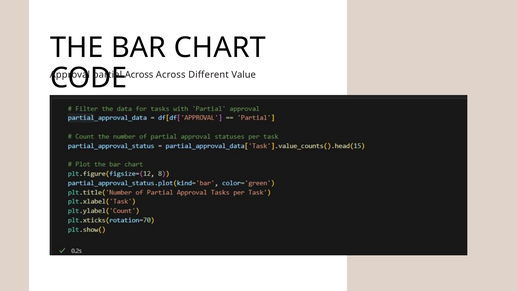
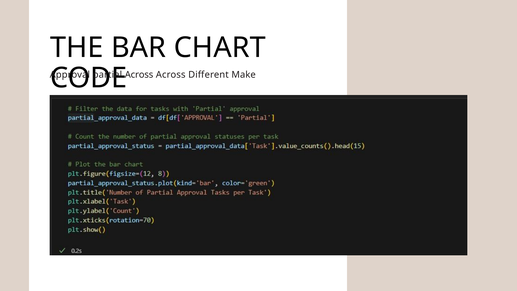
Value: Value -> Make (244, 75)
